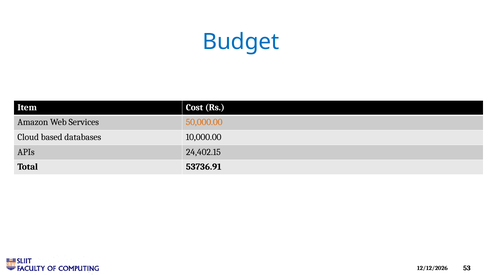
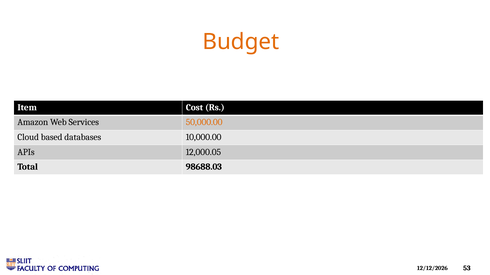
Budget colour: blue -> orange (241, 42)
24,402.15: 24,402.15 -> 12,000.05 (203, 152)
53736.91: 53736.91 -> 98688.03 (204, 167)
